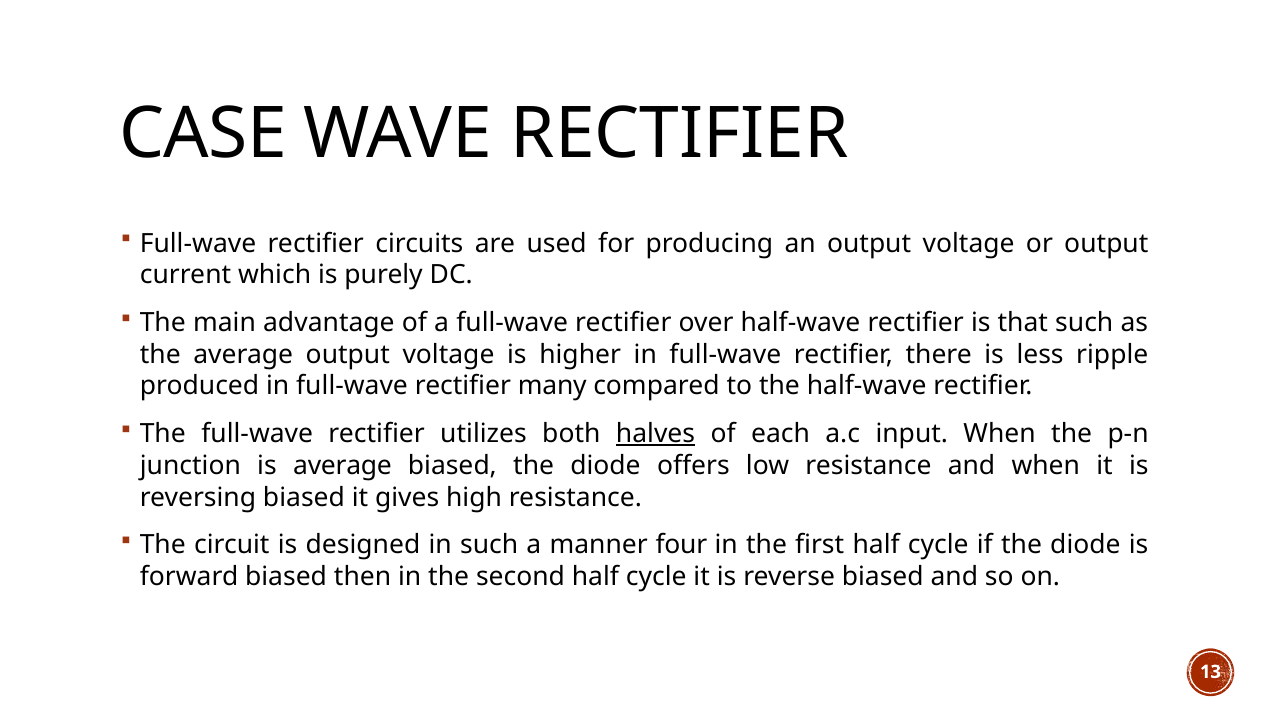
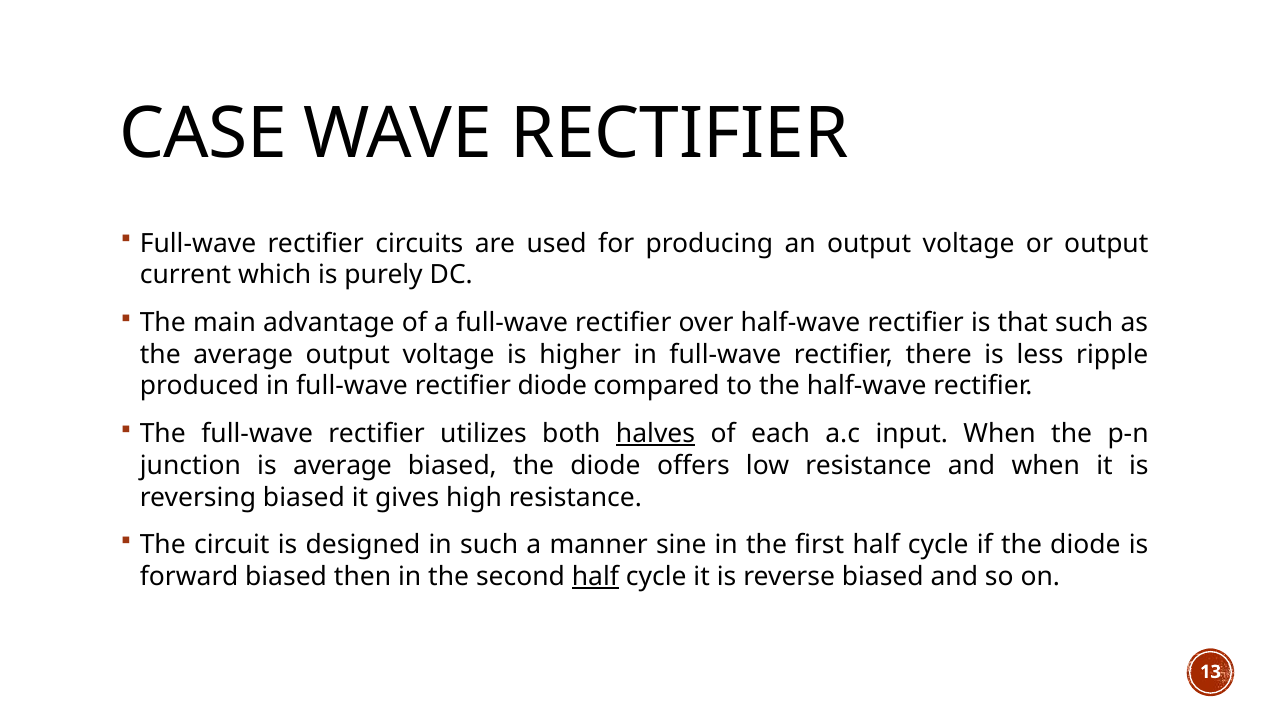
rectifier many: many -> diode (552, 386)
four: four -> sine (681, 545)
half underline: none -> present (595, 576)
